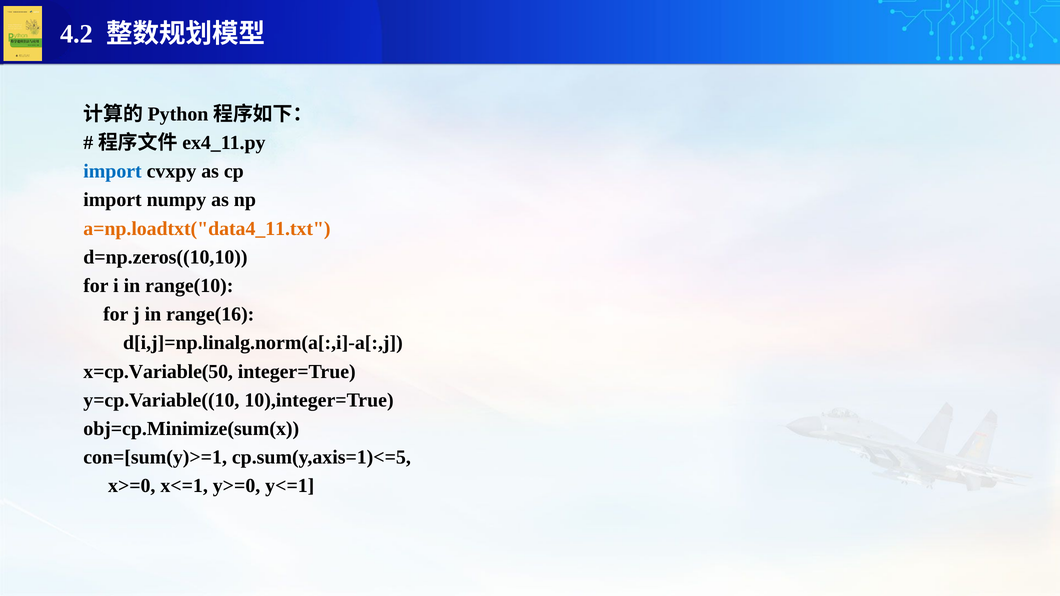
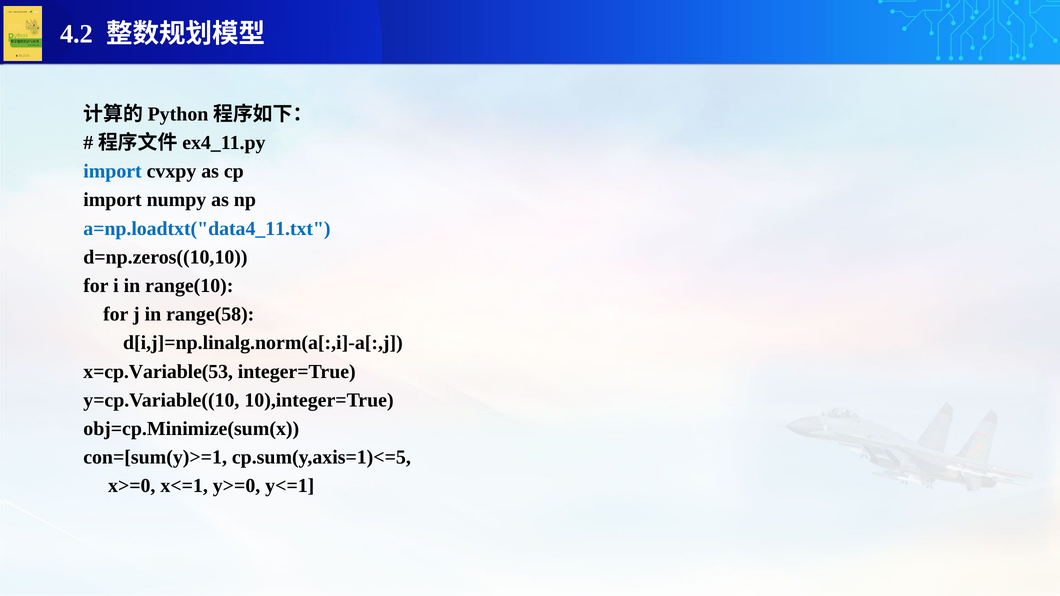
a=np.loadtxt("data4_11.txt colour: orange -> blue (207, 229)
range(16: range(16 -> range(58 (210, 314)
x=cp.Variable(50: x=cp.Variable(50 -> x=cp.Variable(53 (158, 372)
